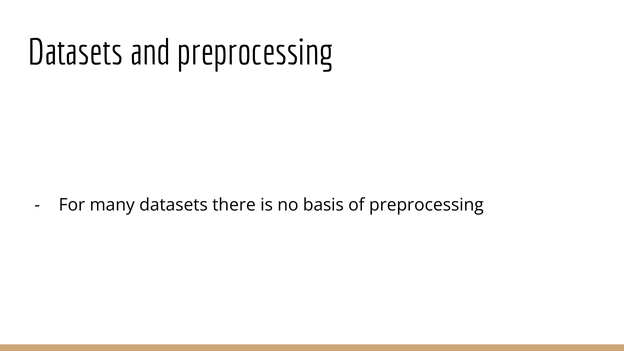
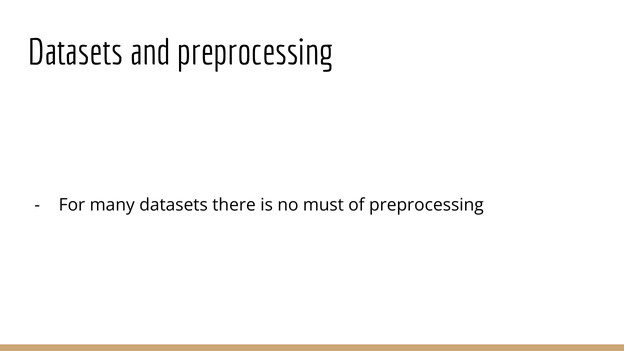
basis: basis -> must (323, 205)
